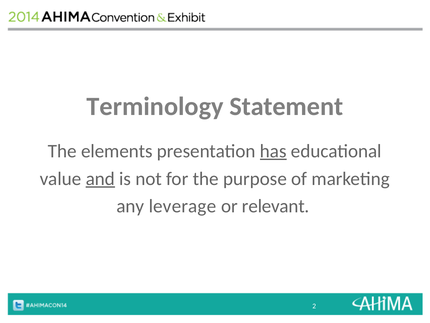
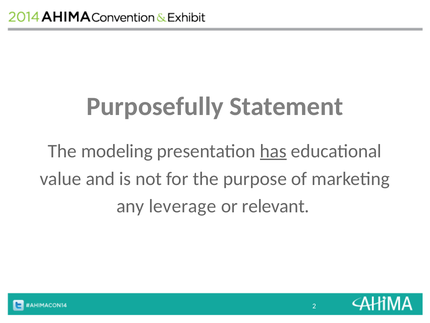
Terminology: Terminology -> Purposefully (155, 106)
elements: elements -> modeling (117, 151)
and underline: present -> none (100, 178)
